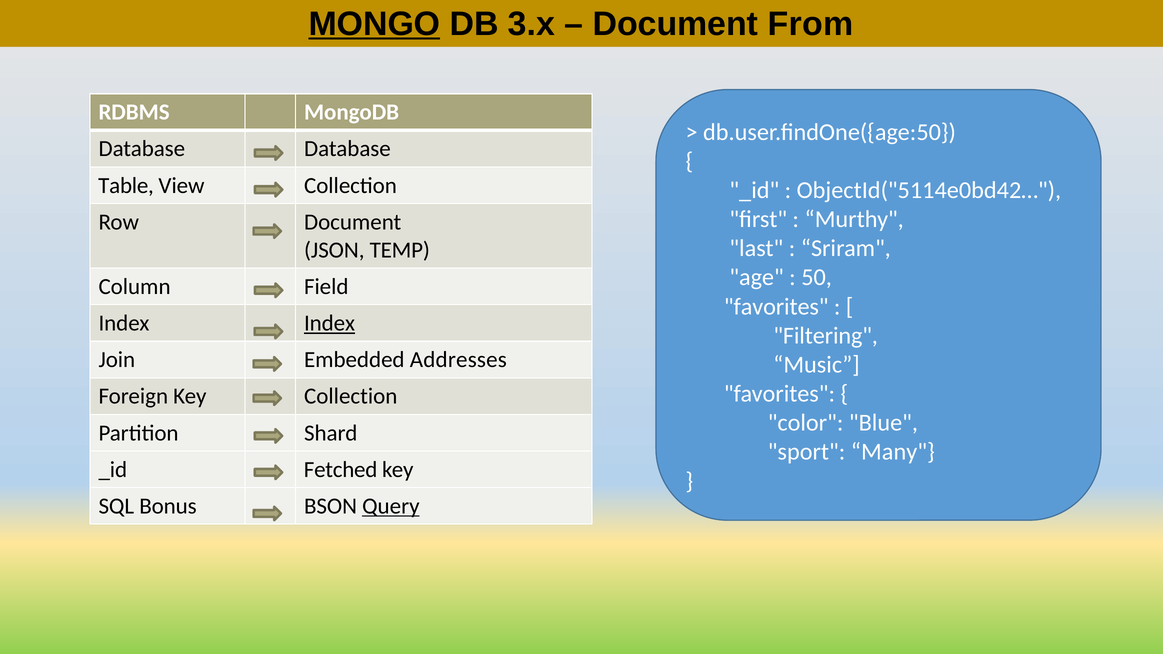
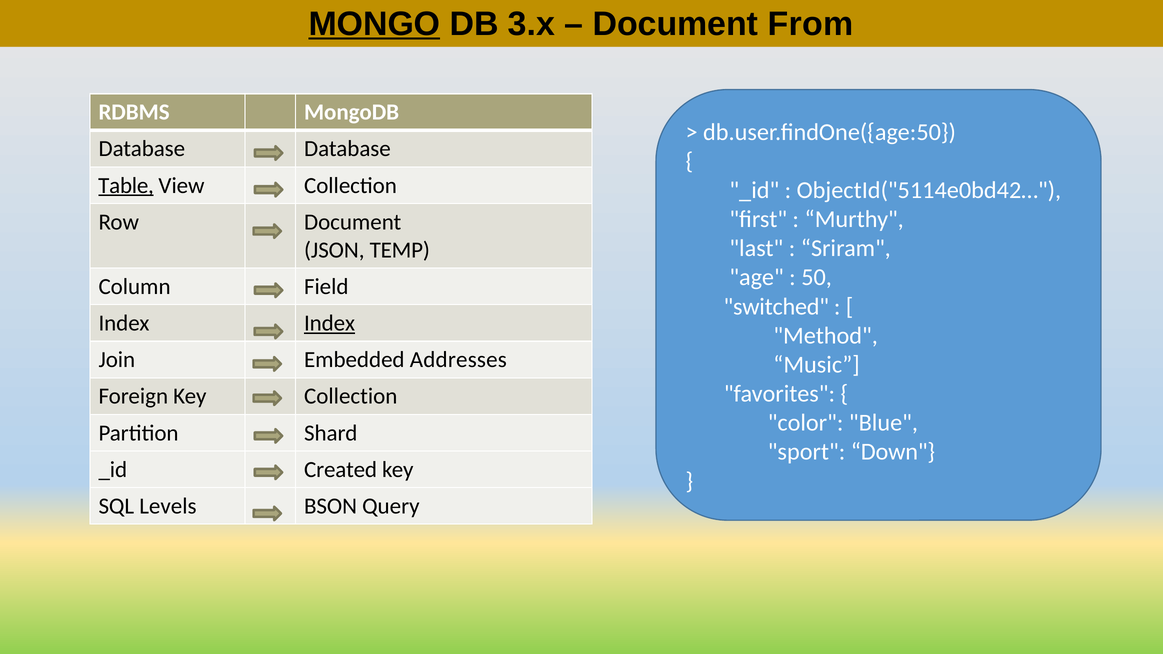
Table underline: none -> present (126, 186)
favorites: favorites -> switched (776, 307)
Filtering: Filtering -> Method (826, 336)
Many: Many -> Down (893, 452)
Fetched: Fetched -> Created (341, 470)
Bonus: Bonus -> Levels (168, 506)
Query underline: present -> none (391, 506)
